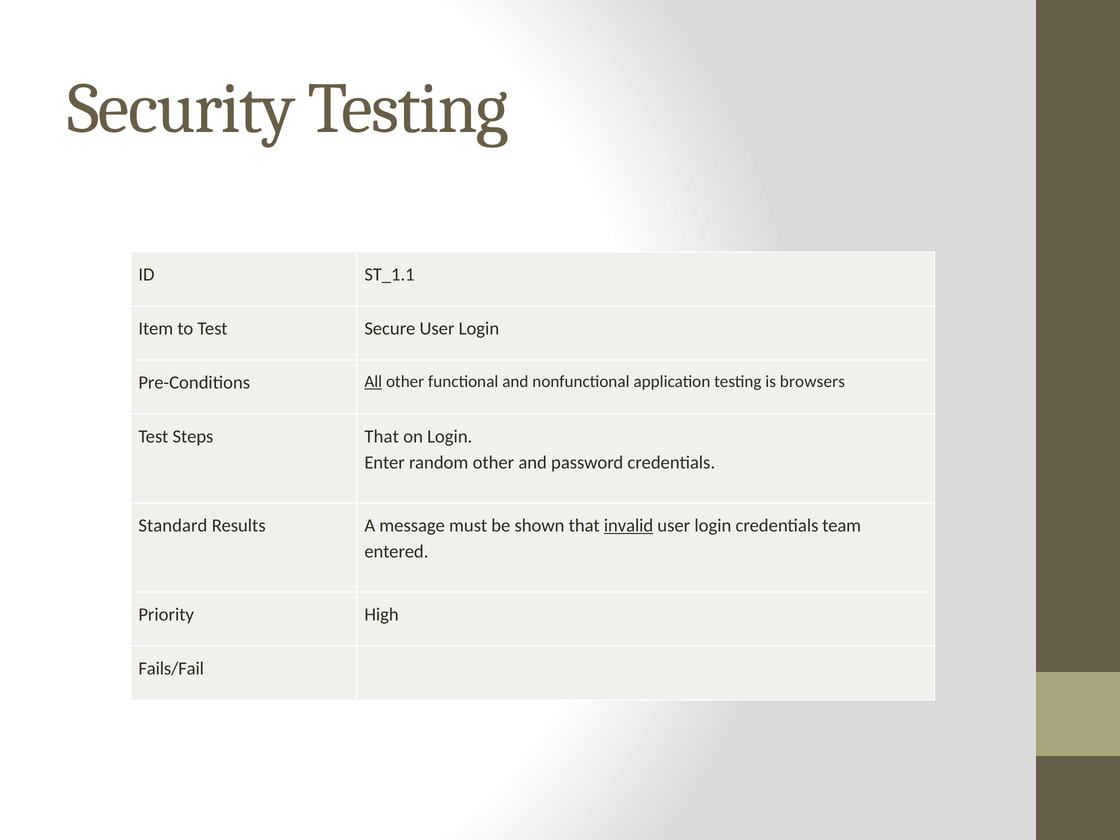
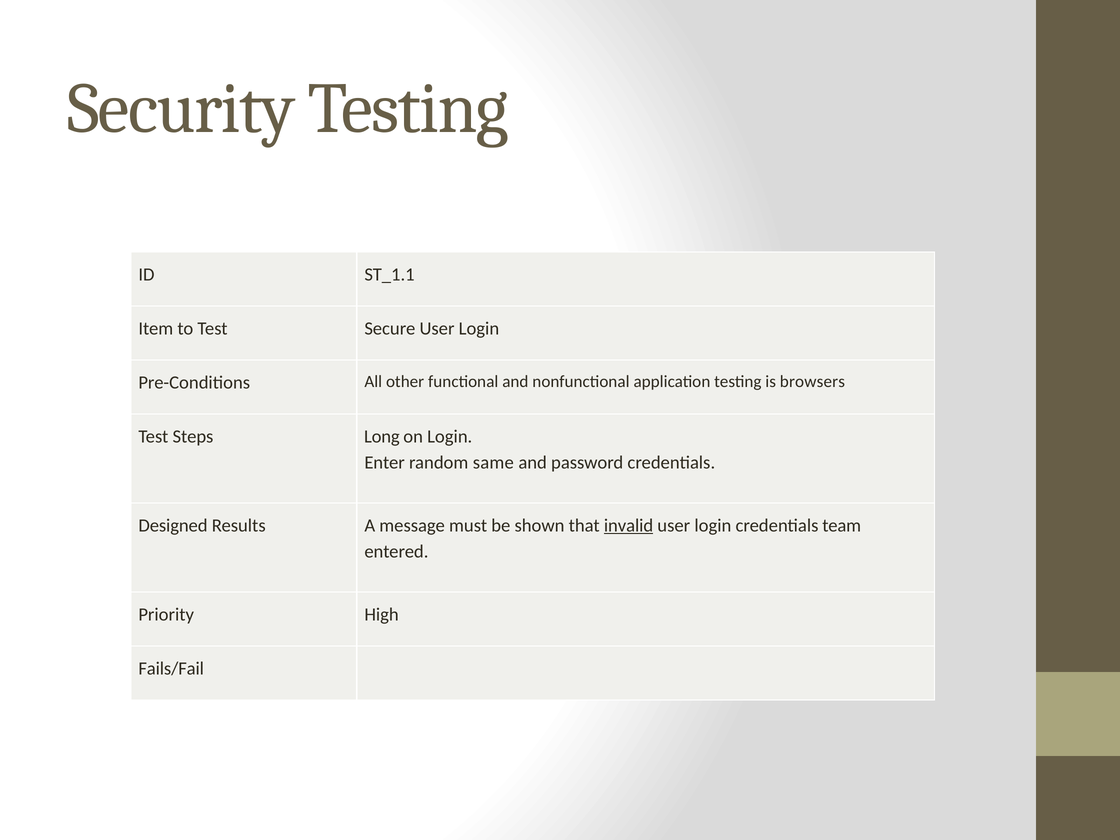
All underline: present -> none (373, 382)
Steps That: That -> Long (382, 437)
random other: other -> same (493, 463)
Standard: Standard -> Designed (173, 526)
